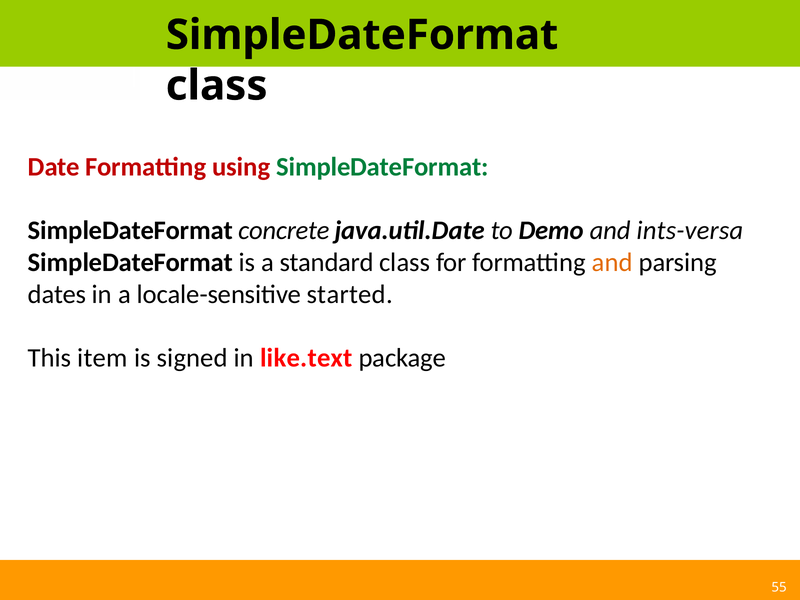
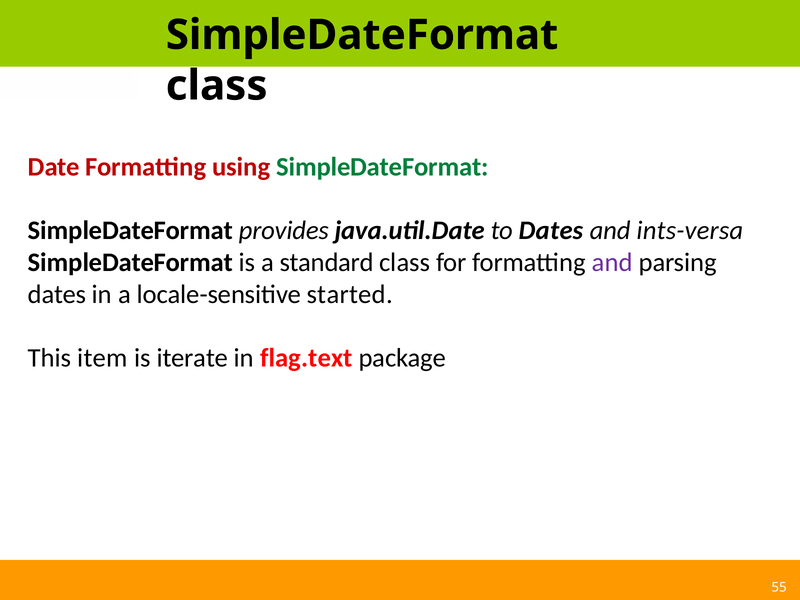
concrete: concrete -> provides (284, 230)
to Demo: Demo -> Dates (551, 230)
and colour: orange -> purple (612, 262)
signed: signed -> iterate (192, 358)
like.text: like.text -> flag.text (306, 358)
